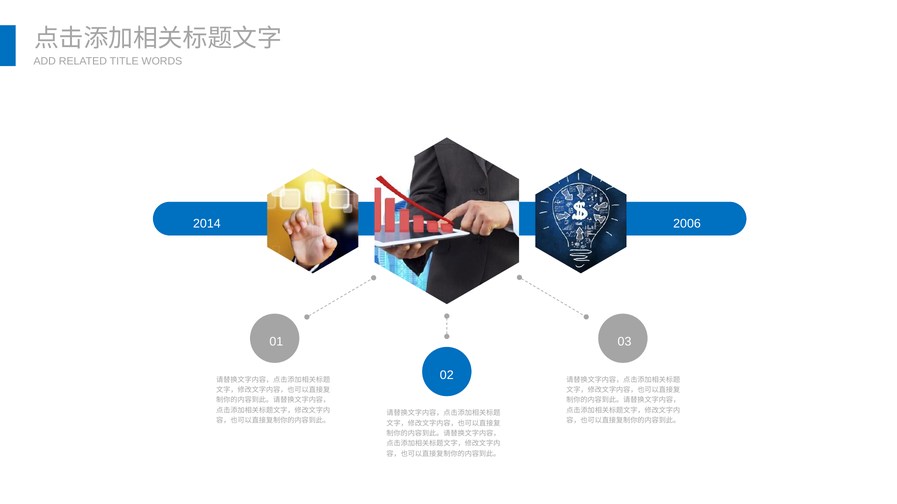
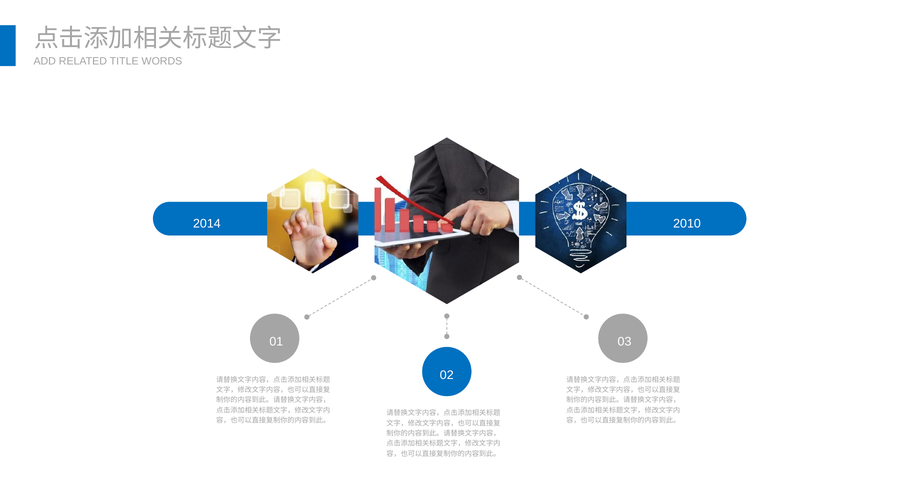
2006: 2006 -> 2010 (687, 224)
